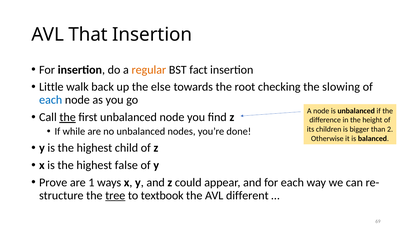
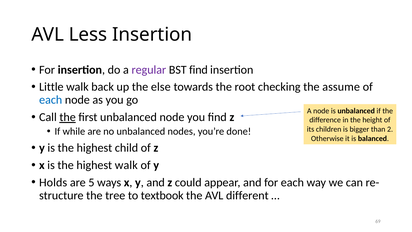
That: That -> Less (88, 35)
regular colour: orange -> purple (149, 70)
BST fact: fact -> find (198, 70)
slowing: slowing -> assume (341, 87)
highest false: false -> walk (126, 165)
Prove: Prove -> Holds (53, 182)
1: 1 -> 5 (91, 182)
tree underline: present -> none (115, 195)
